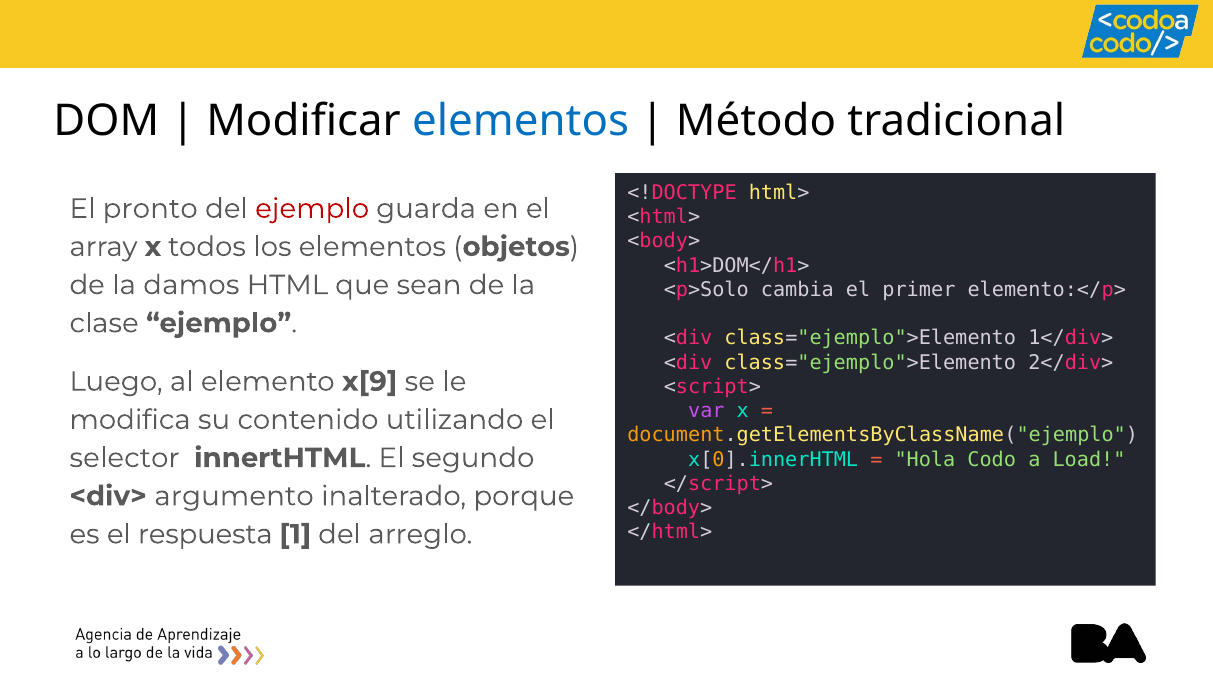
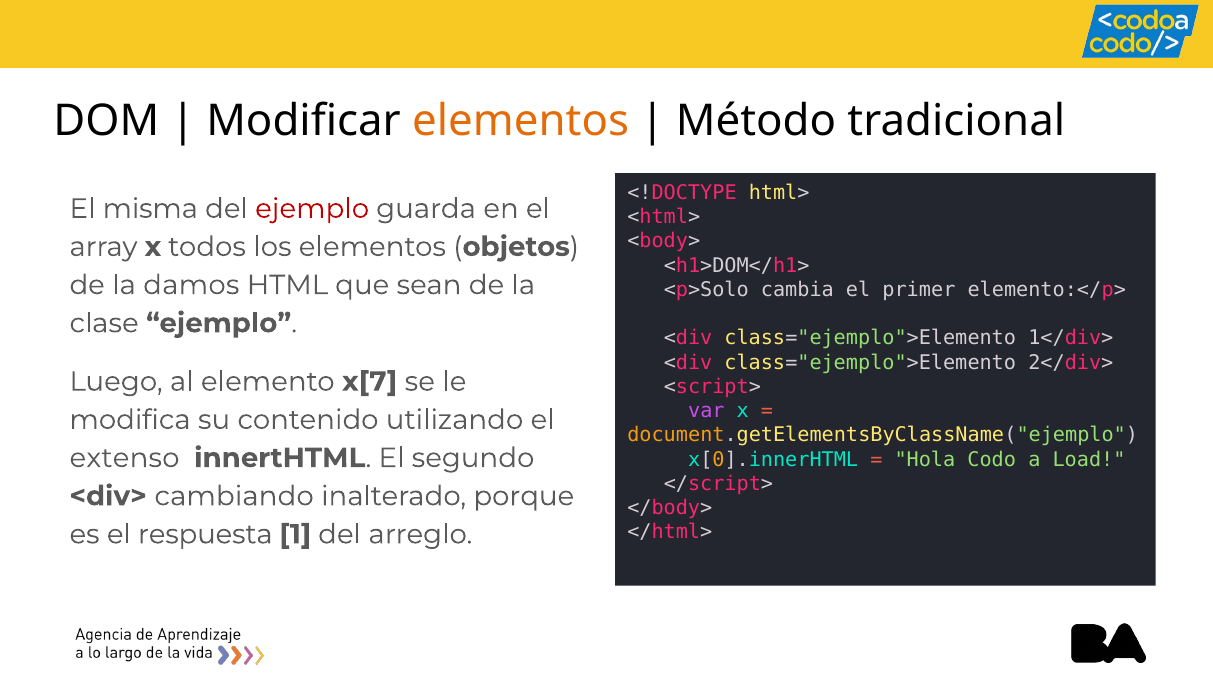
elementos colour: blue -> orange (521, 121)
pronto: pronto -> misma (150, 209)
x[9: x[9 -> x[7 (370, 382)
selector: selector -> extenso (124, 458)
argumento: argumento -> cambiando (234, 496)
